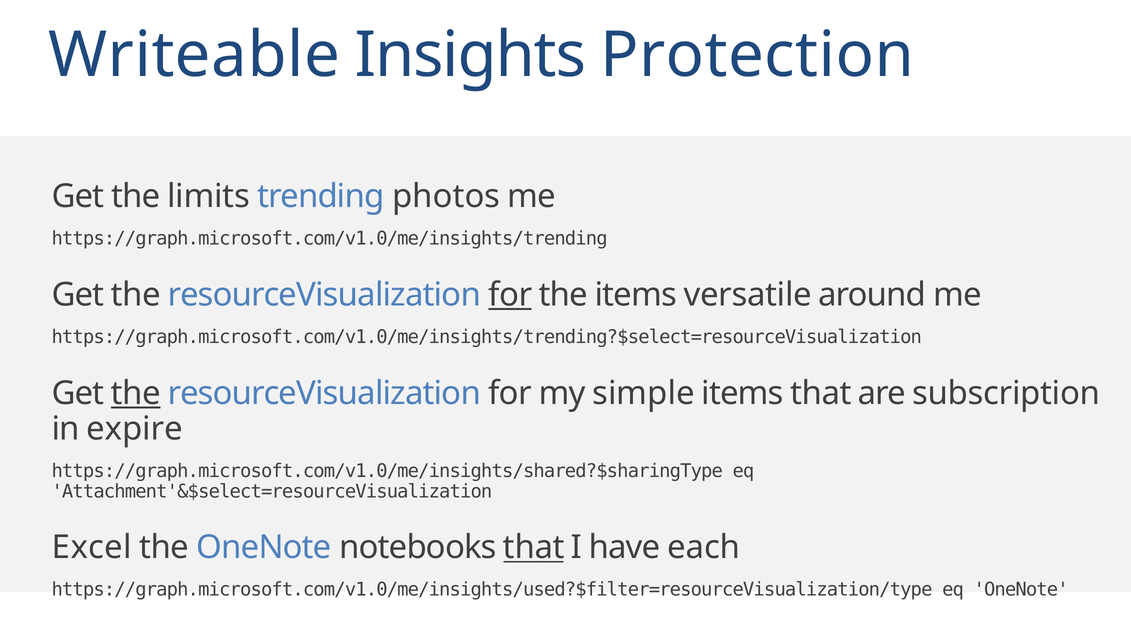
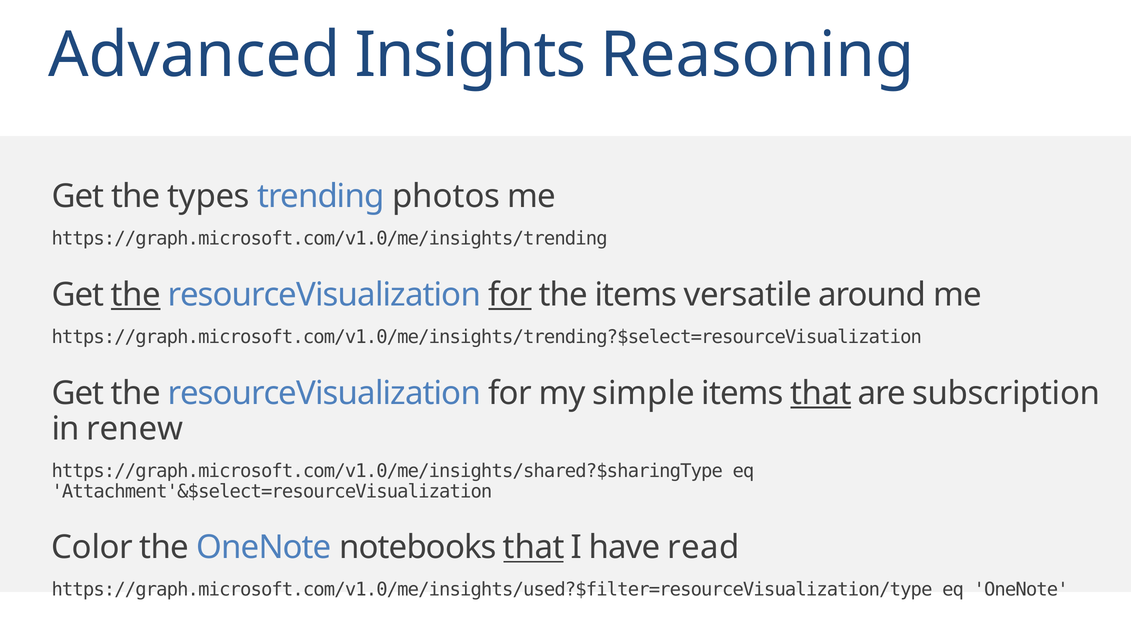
Writeable: Writeable -> Advanced (194, 55)
Protection: Protection -> Reasoning (757, 55)
limits: limits -> types (209, 197)
the underline: none -> present (136, 295)
the underline: present -> none (136, 393)
that underline: none -> present (821, 393)
expire: expire -> renew (135, 429)
Excel: Excel -> Color (92, 548)
each: each -> read (703, 548)
